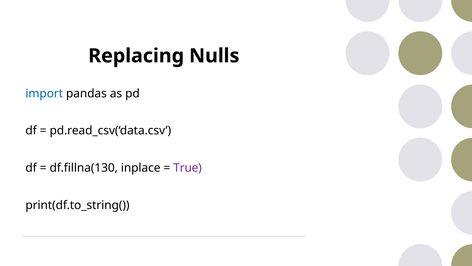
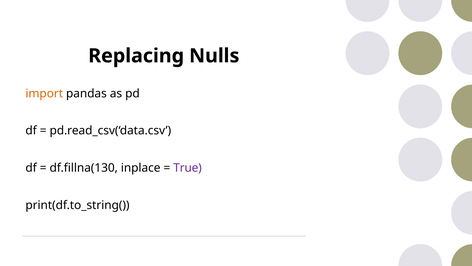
import colour: blue -> orange (44, 93)
